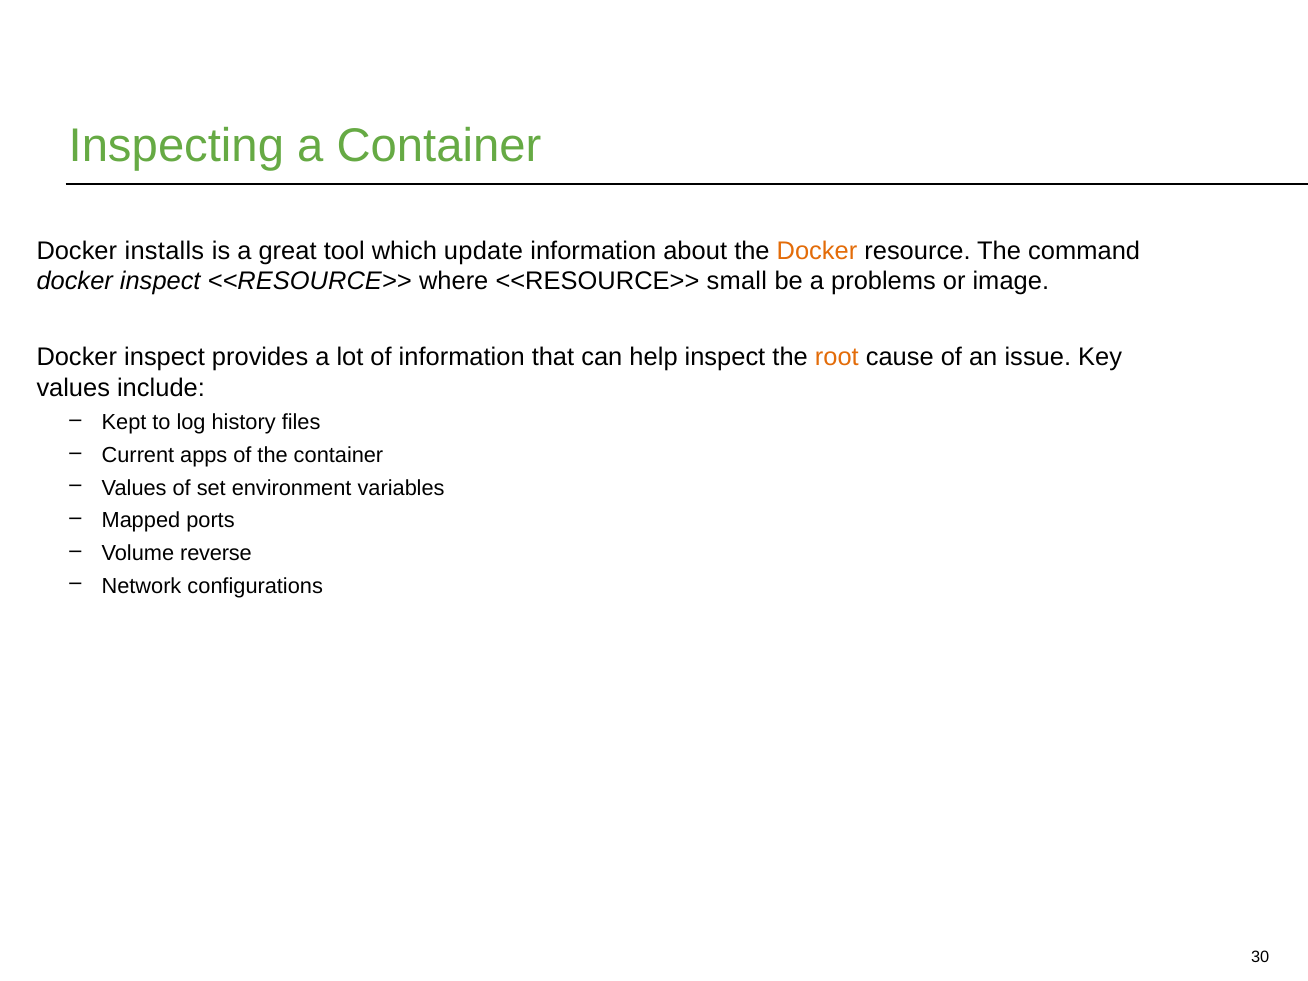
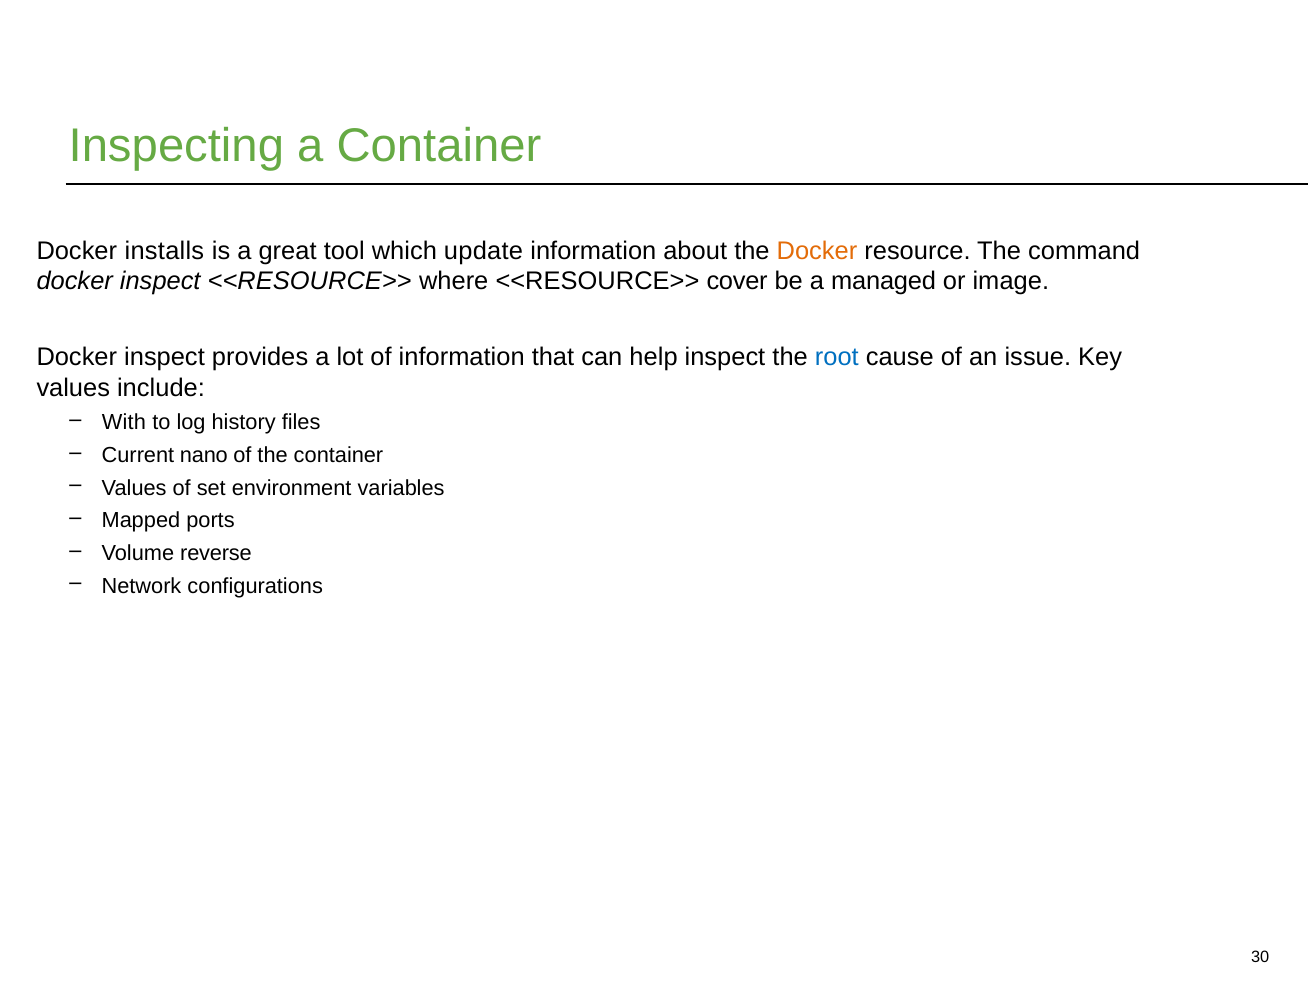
small: small -> cover (737, 281)
problems: problems -> managed (884, 281)
root colour: orange -> blue (837, 358)
Kept: Kept -> With (124, 423)
apps: apps -> nano (204, 455)
